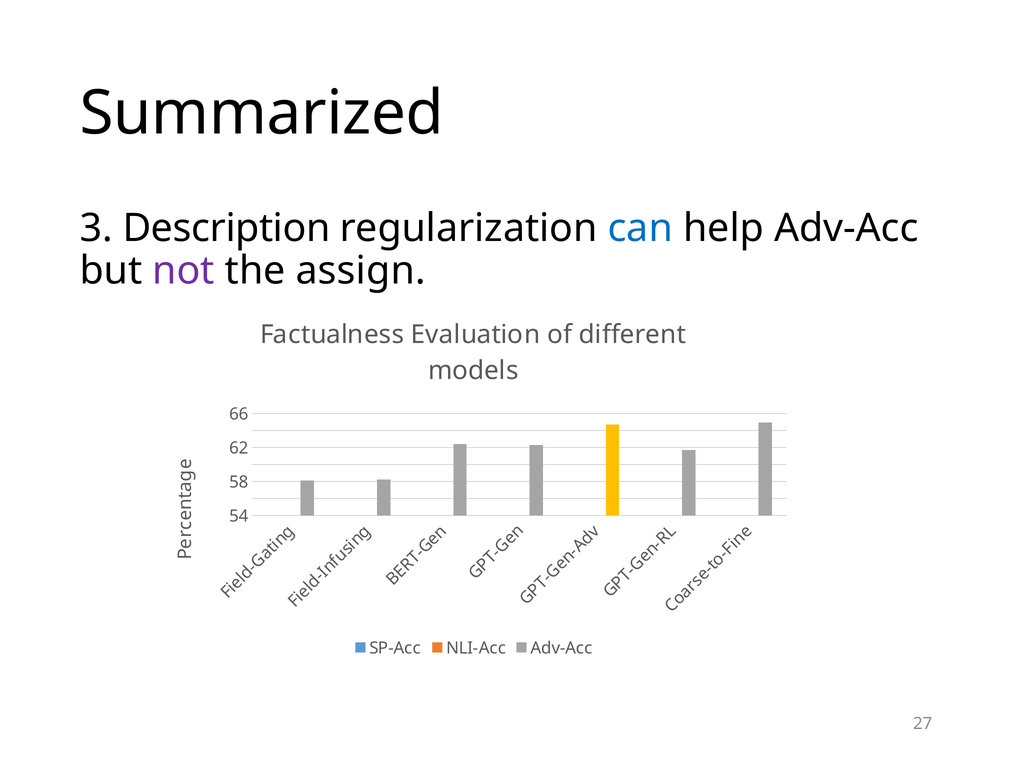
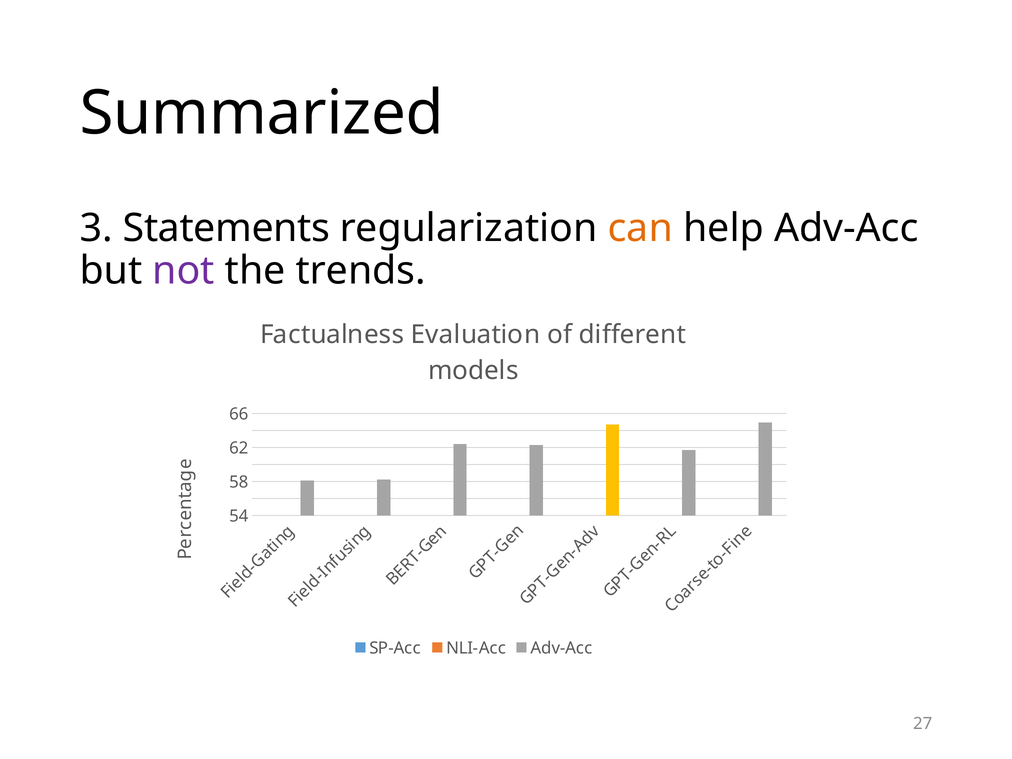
Description: Description -> Statements (226, 228)
can colour: blue -> orange (640, 228)
assign: assign -> trends (361, 271)
